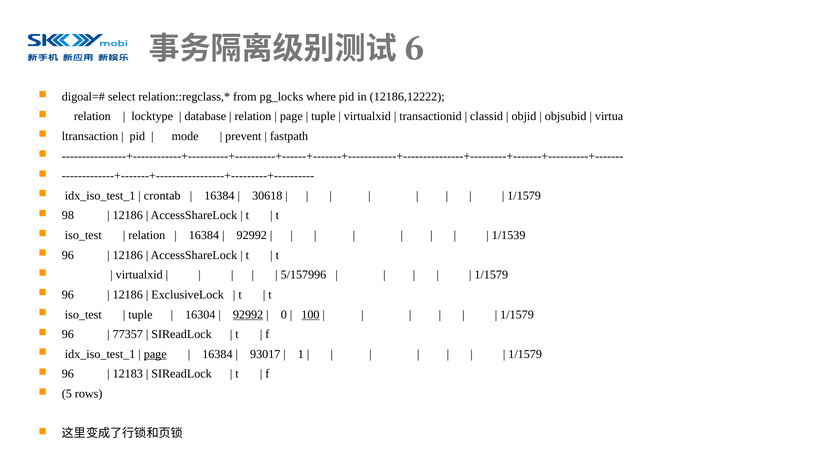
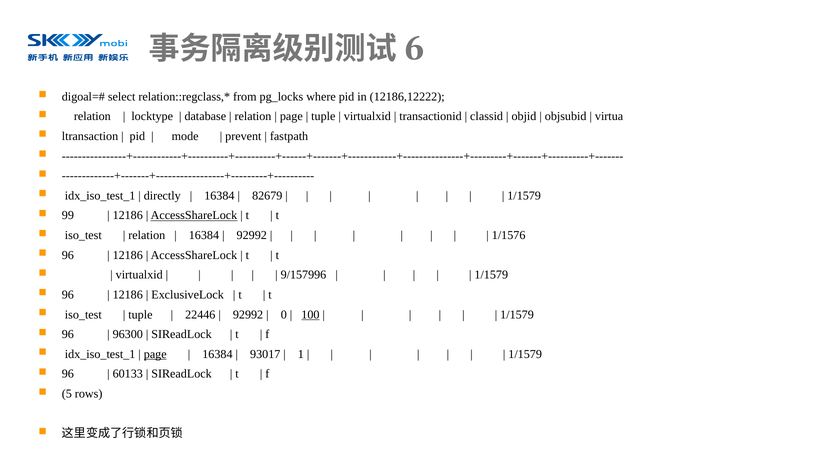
crontab: crontab -> directly (162, 196)
30618: 30618 -> 82679 (267, 196)
98: 98 -> 99 (68, 215)
AccessShareLock underline: none -> present (194, 215)
1/1539: 1/1539 -> 1/1576 (509, 235)
5/157996: 5/157996 -> 9/157996 (303, 275)
16304: 16304 -> 22446 (200, 314)
92992 underline: present -> none (248, 314)
77357: 77357 -> 96300 (128, 334)
12183: 12183 -> 60133 (128, 374)
